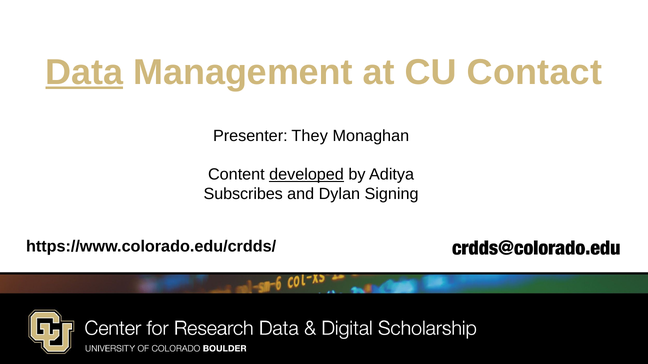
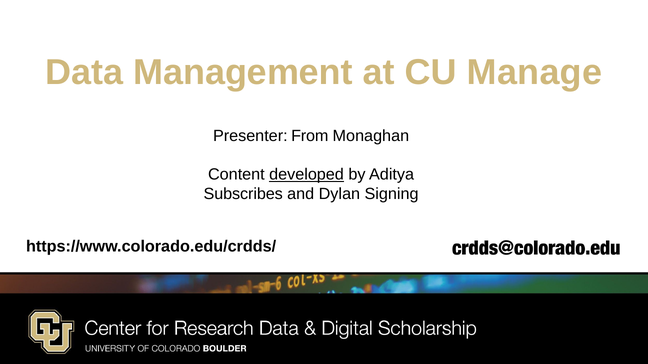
Data underline: present -> none (84, 72)
Contact: Contact -> Manage (534, 72)
They: They -> From (310, 136)
